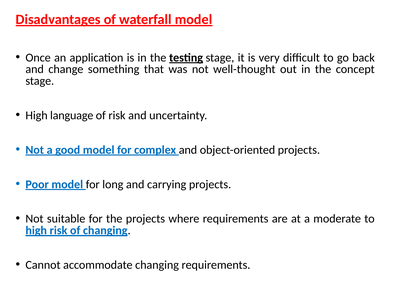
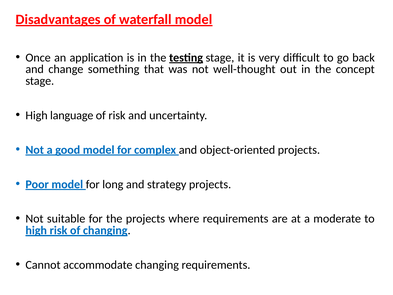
carrying: carrying -> strategy (167, 184)
